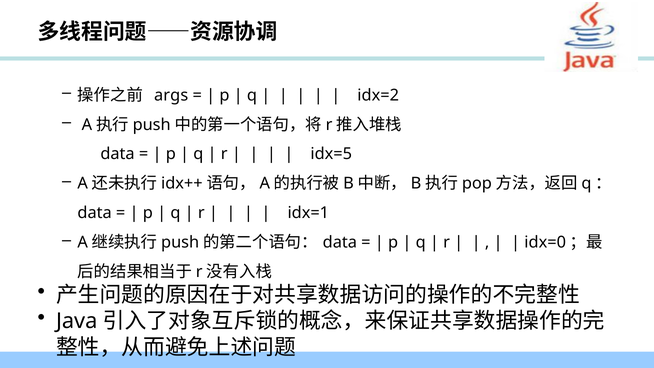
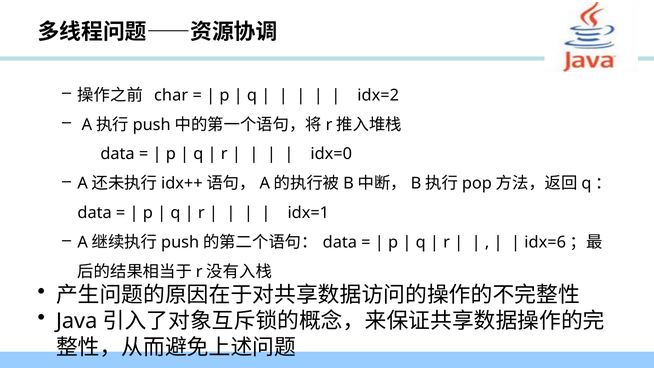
args: args -> char (171, 95)
idx=5: idx=5 -> idx=0 (331, 154)
idx=0: idx=0 -> idx=6 (545, 242)
